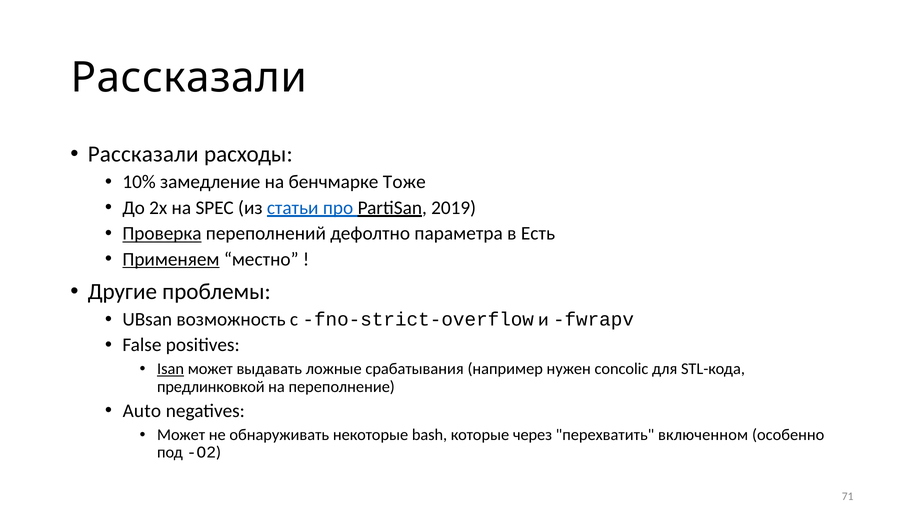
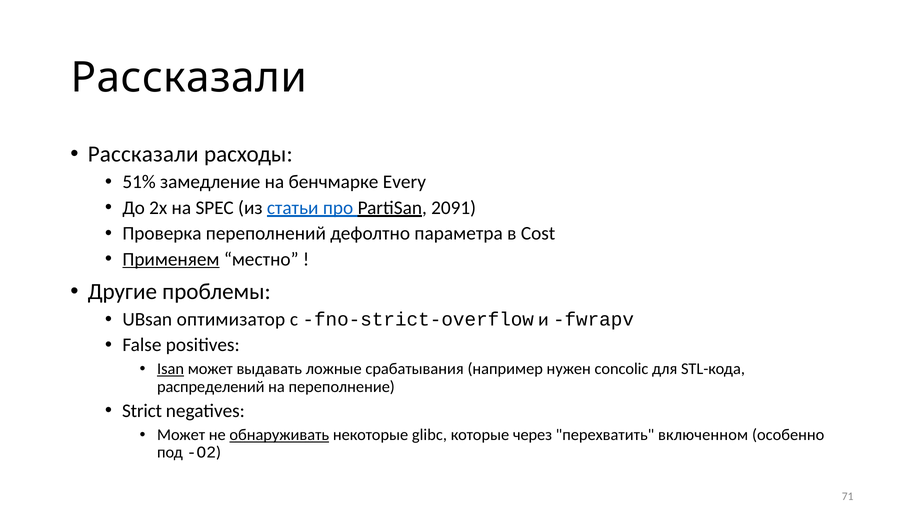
10%: 10% -> 51% (139, 182)
Тоже: Тоже -> Every (404, 182)
2019: 2019 -> 2091 (454, 208)
Проверка underline: present -> none (162, 233)
Есть: Есть -> Cost (538, 233)
возможность: возможность -> оптимизатор (231, 319)
предлинковкой: предлинковкой -> распределений (211, 387)
Auto: Auto -> Strict (142, 411)
обнаруживать underline: none -> present (279, 435)
bash: bash -> glibc (429, 435)
